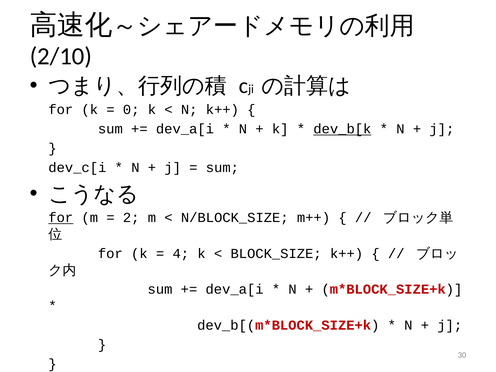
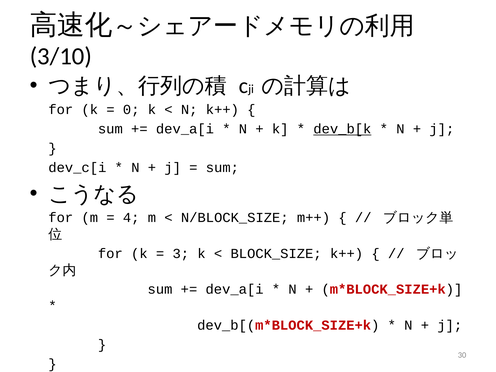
2/10: 2/10 -> 3/10 (61, 56)
for underline: present -> none (61, 218)
2: 2 -> 4 (131, 218)
4: 4 -> 3 (181, 254)
